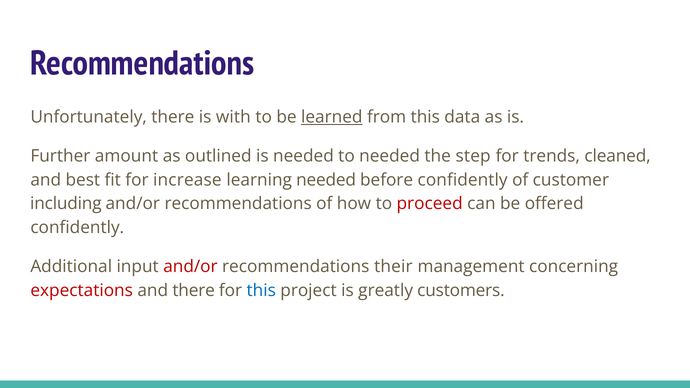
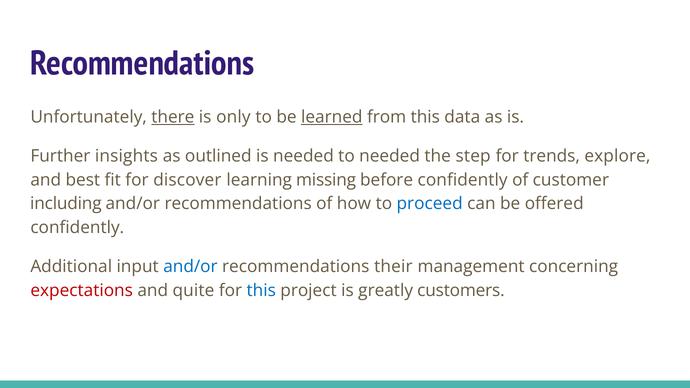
there underline: none -> present (173, 117)
with: with -> only (233, 117)
amount: amount -> insights (126, 156)
cleaned: cleaned -> explore (617, 156)
increase: increase -> discover (187, 180)
learning needed: needed -> missing (326, 180)
proceed colour: red -> blue (430, 204)
and/or colour: red -> blue (190, 267)
and there: there -> quite (193, 291)
